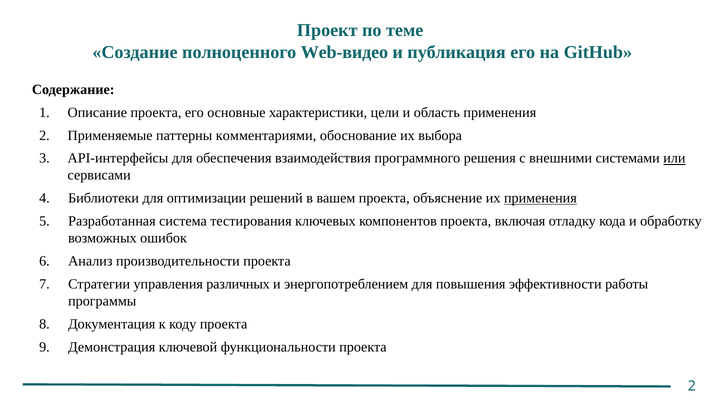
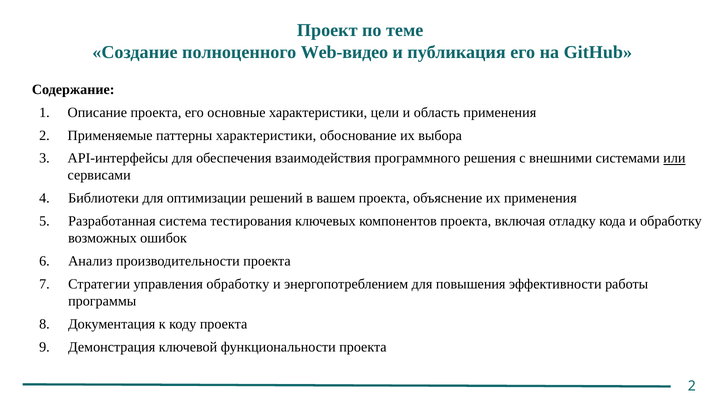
паттерны комментариями: комментариями -> характеристики (266, 135)
применения underline: present -> none (540, 198)
управления различных: различных -> обработку (238, 284)
